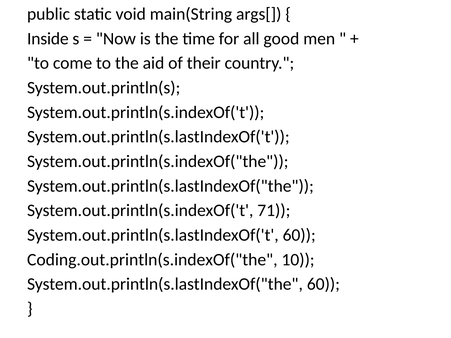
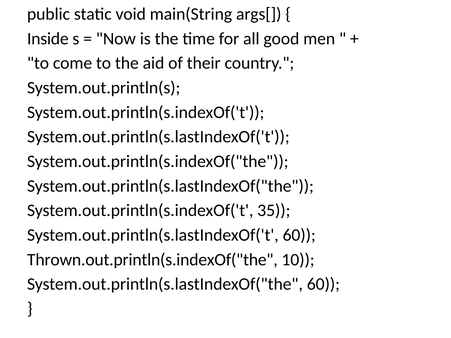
71: 71 -> 35 (274, 211)
Coding.out.println(s.indexOf("the: Coding.out.println(s.indexOf("the -> Thrown.out.println(s.indexOf("the (152, 260)
